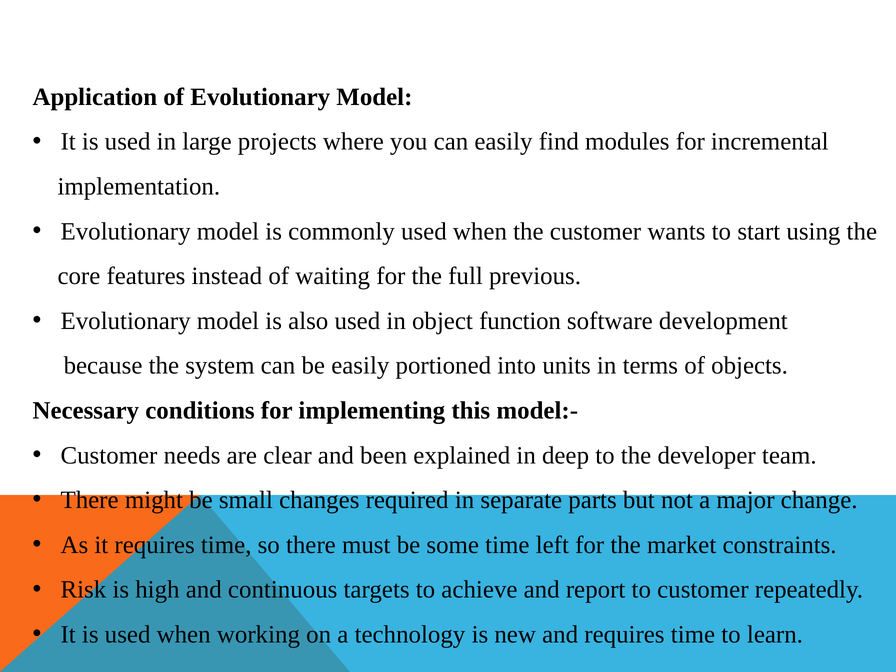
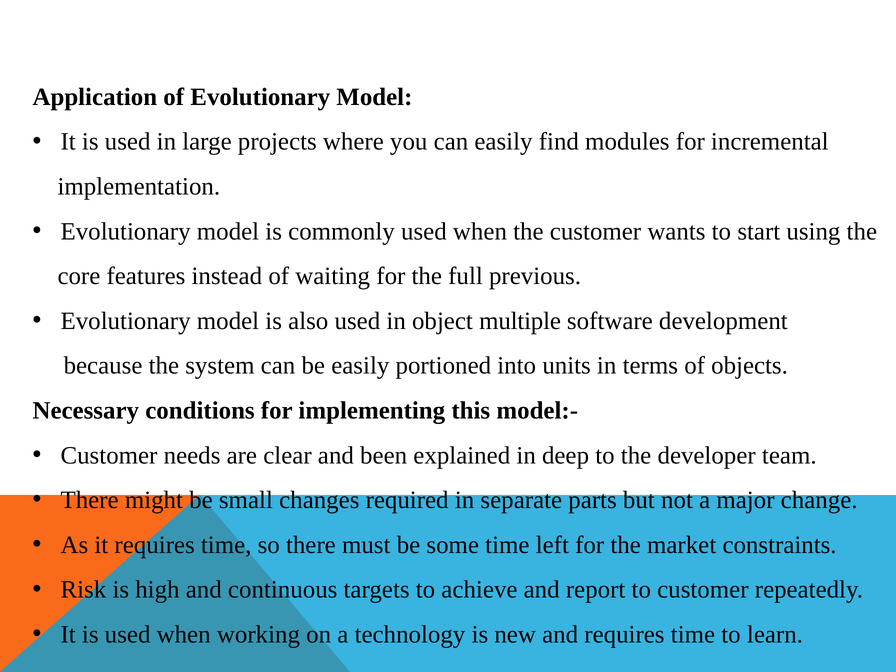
function: function -> multiple (520, 321)
